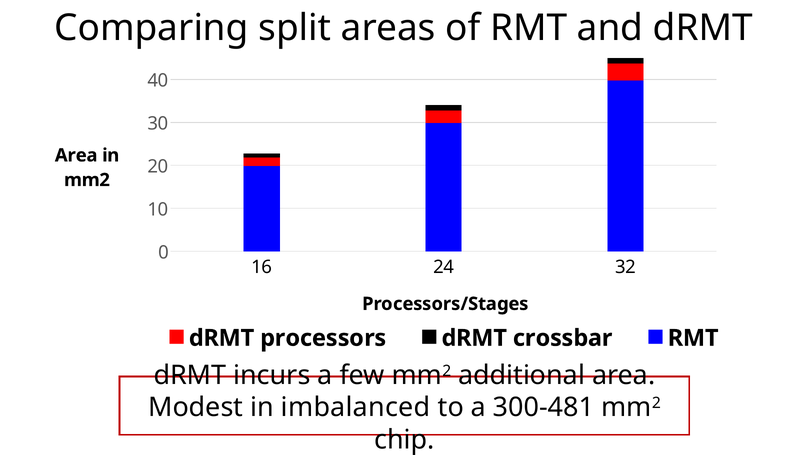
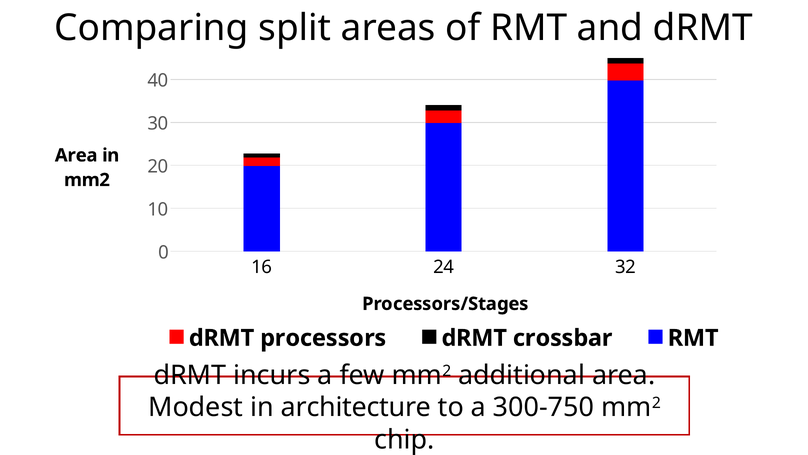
imbalanced: imbalanced -> architecture (356, 407)
300-481: 300-481 -> 300-750 (544, 407)
